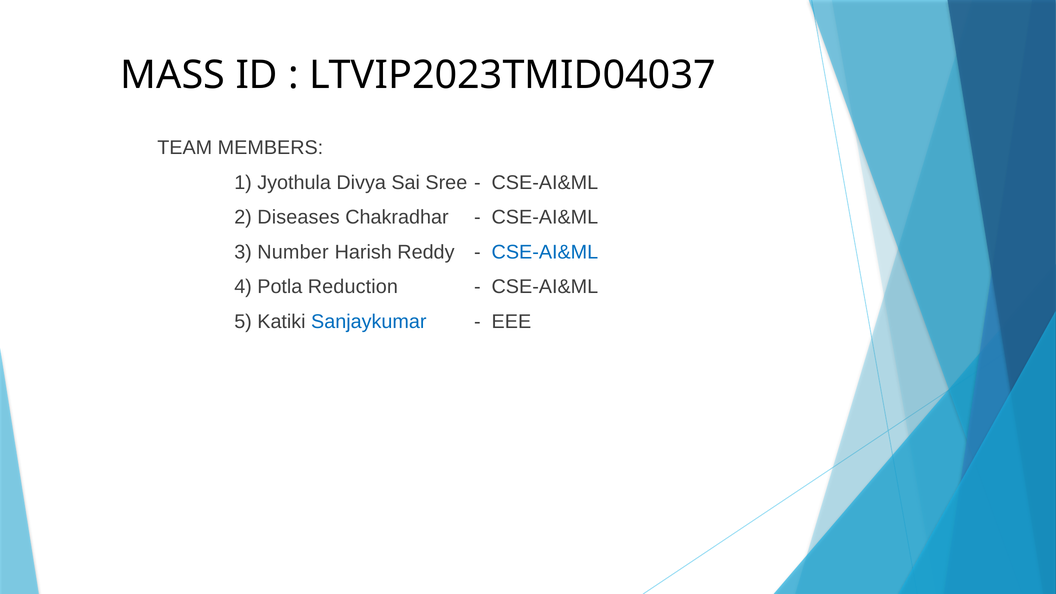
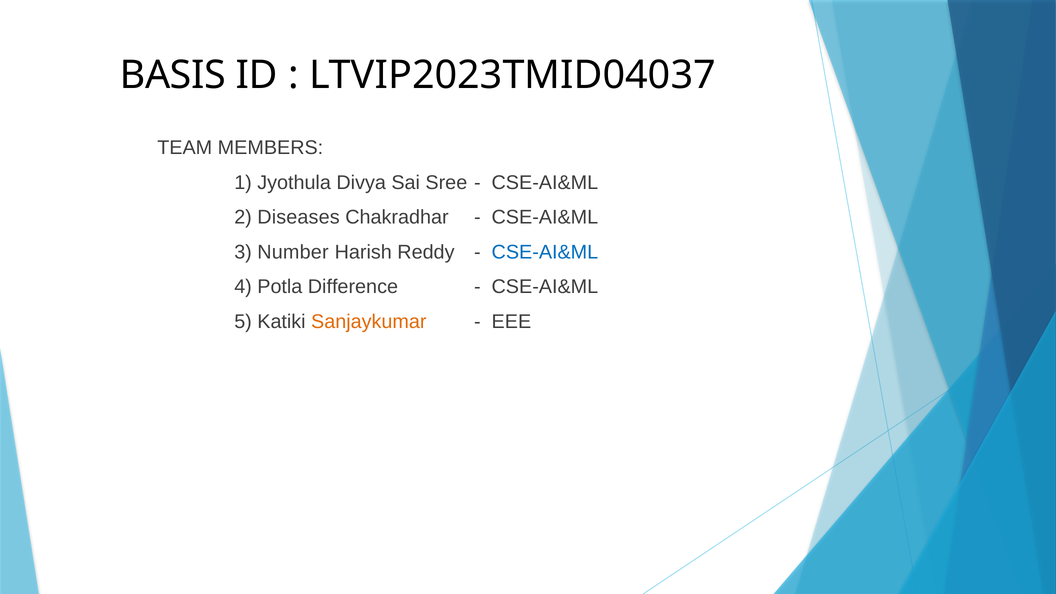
MASS: MASS -> BASIS (173, 75)
Reduction: Reduction -> Difference (353, 287)
Sanjaykumar colour: blue -> orange (369, 322)
